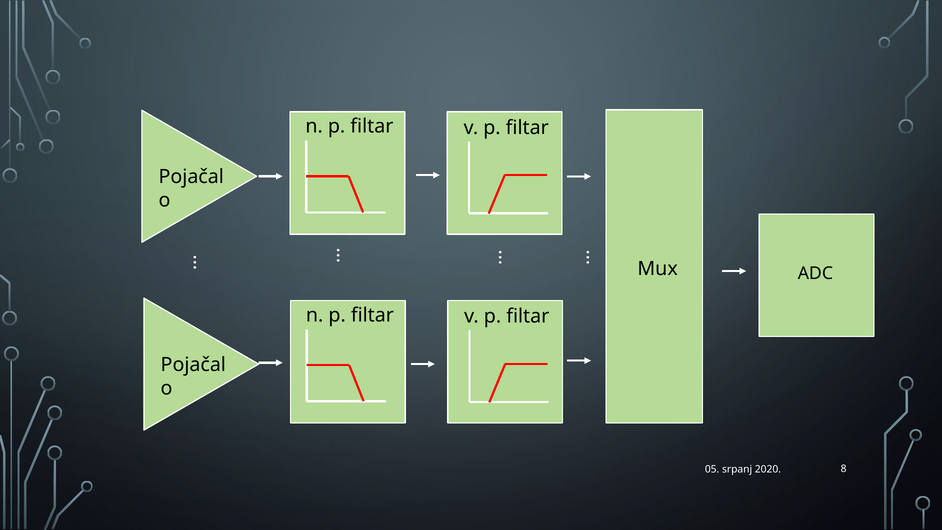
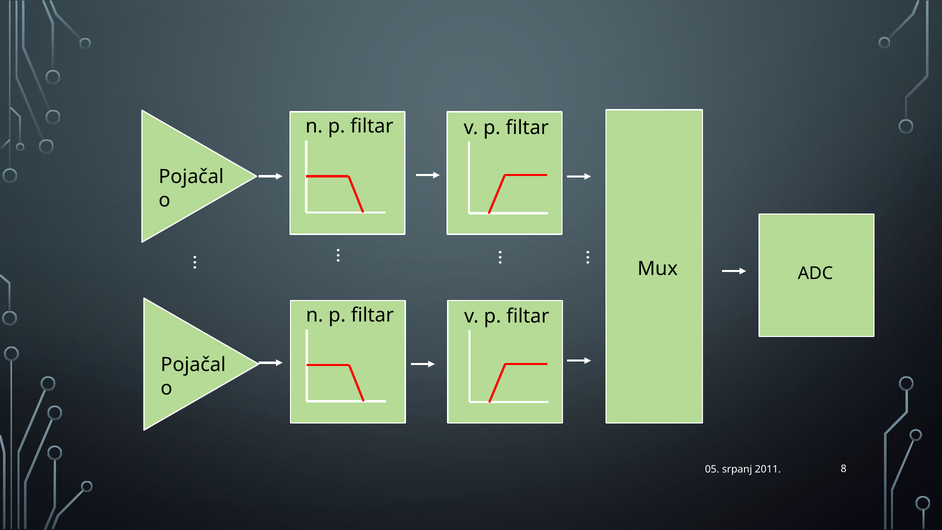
2020: 2020 -> 2011 (768, 469)
